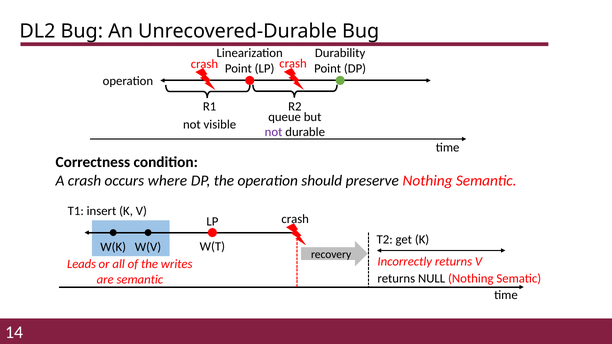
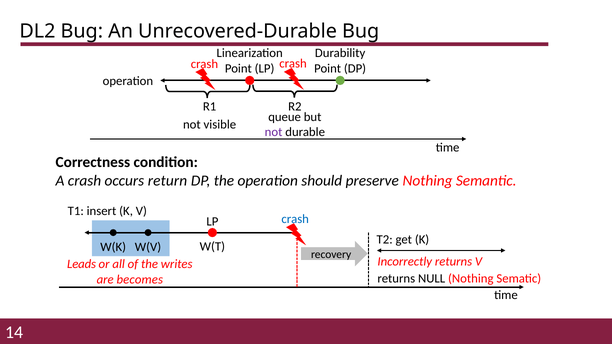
where: where -> return (167, 181)
crash colour: black -> blue (295, 219)
are semantic: semantic -> becomes (140, 280)
